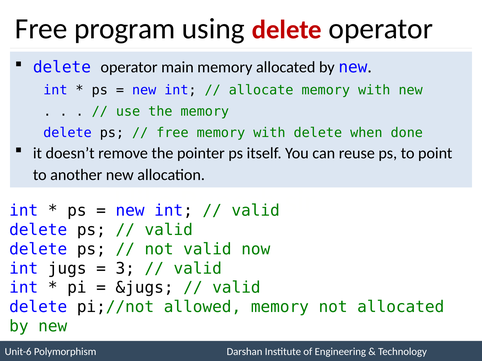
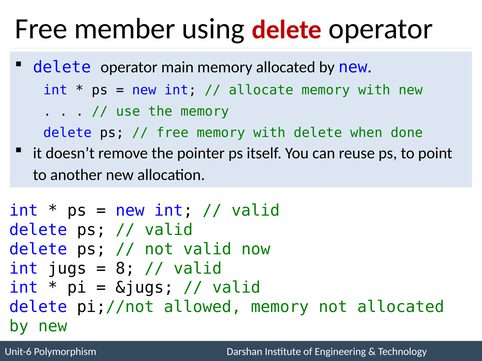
program: program -> member (125, 29)
3: 3 -> 8 (125, 269)
